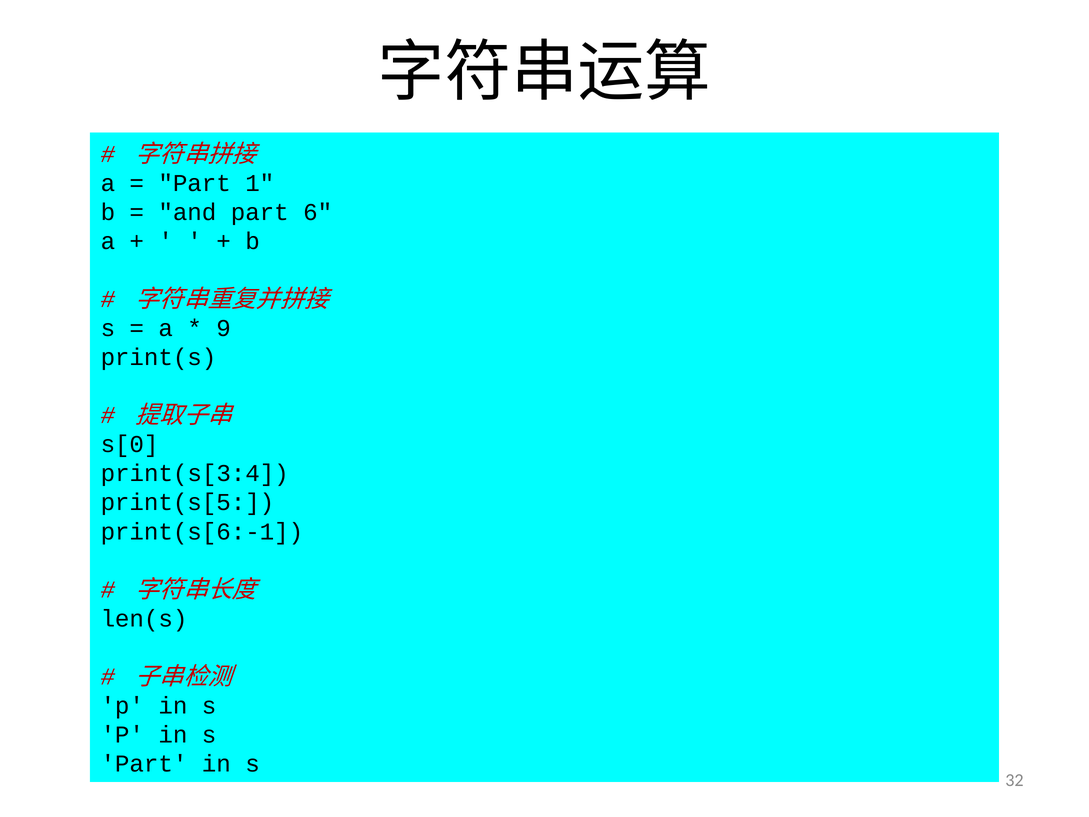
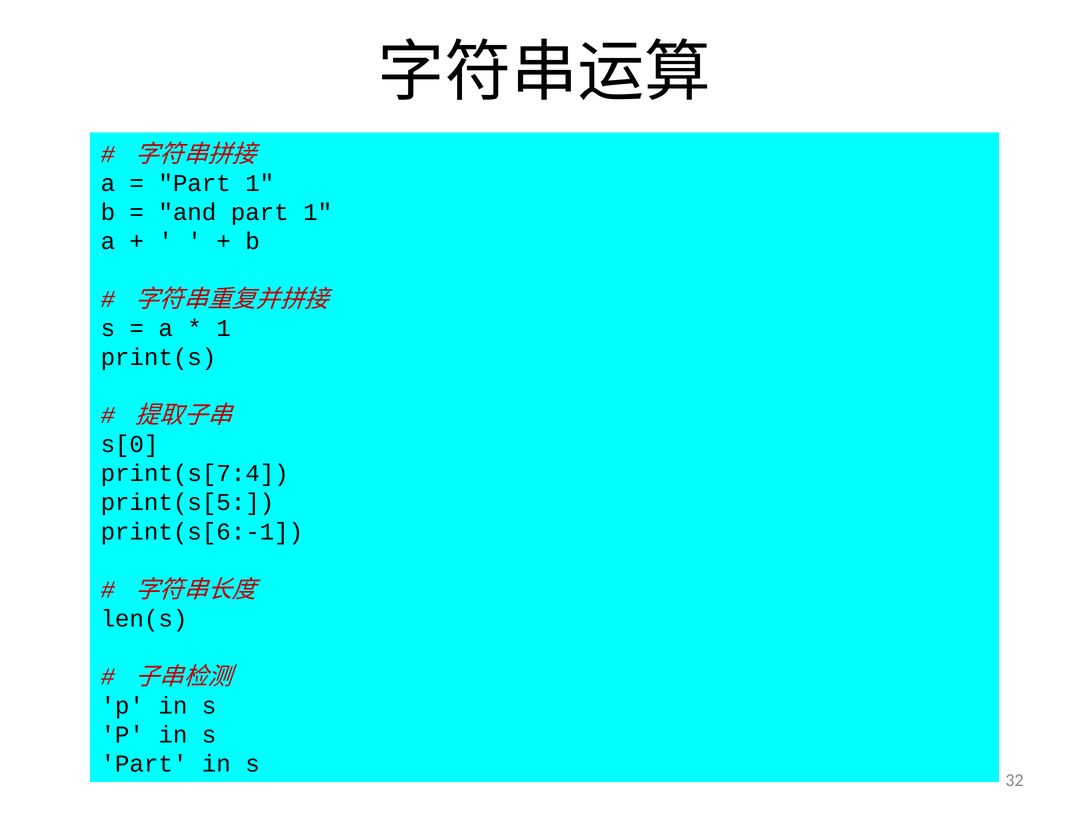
and part 6: 6 -> 1 (318, 212)
9: 9 -> 1 (224, 328)
print(s[3:4: print(s[3:4 -> print(s[7:4 (195, 473)
